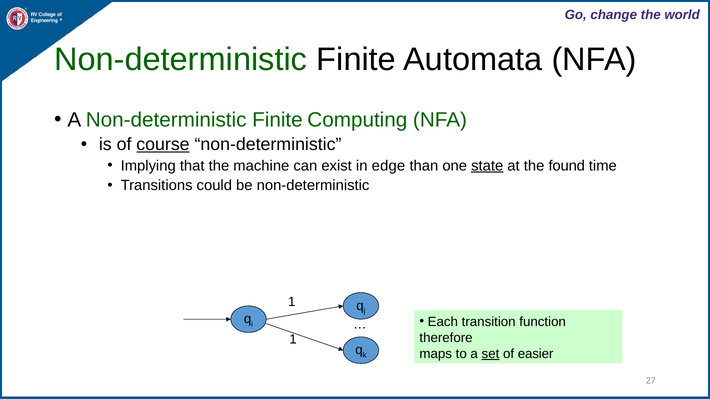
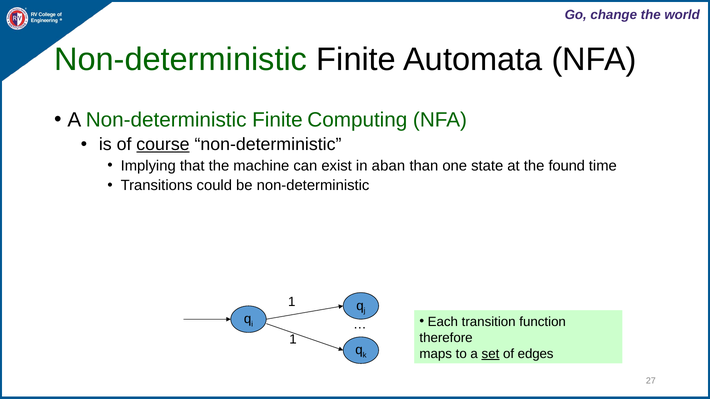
edge: edge -> aban (388, 166)
state underline: present -> none (487, 166)
easier: easier -> edges (536, 354)
